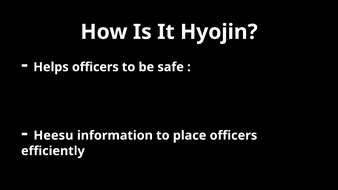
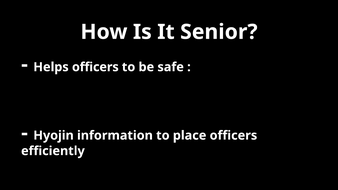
Hyojin: Hyojin -> Senior (219, 32)
Heesu: Heesu -> Hyojin (54, 136)
